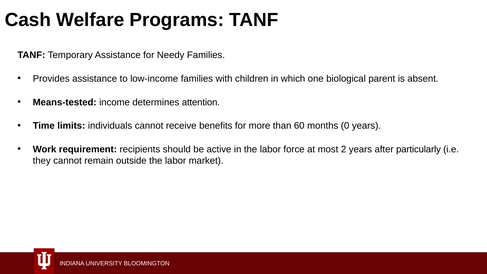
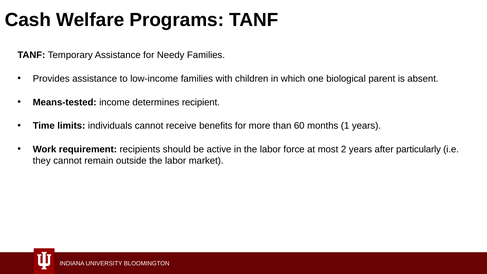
attention: attention -> recipient (201, 102)
0: 0 -> 1 (345, 126)
